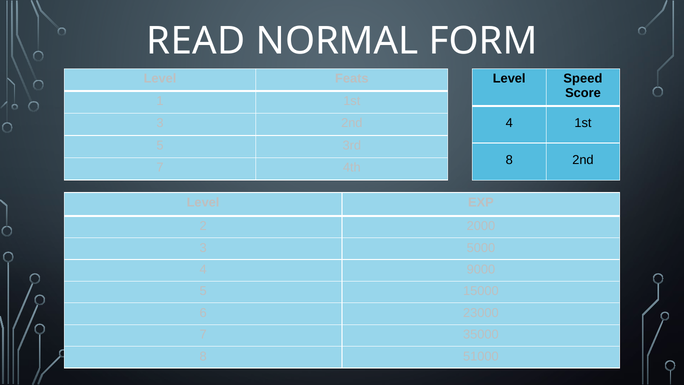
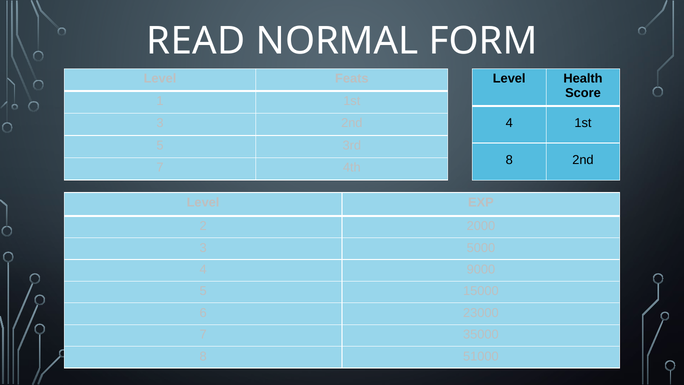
Speed: Speed -> Health (583, 79)
